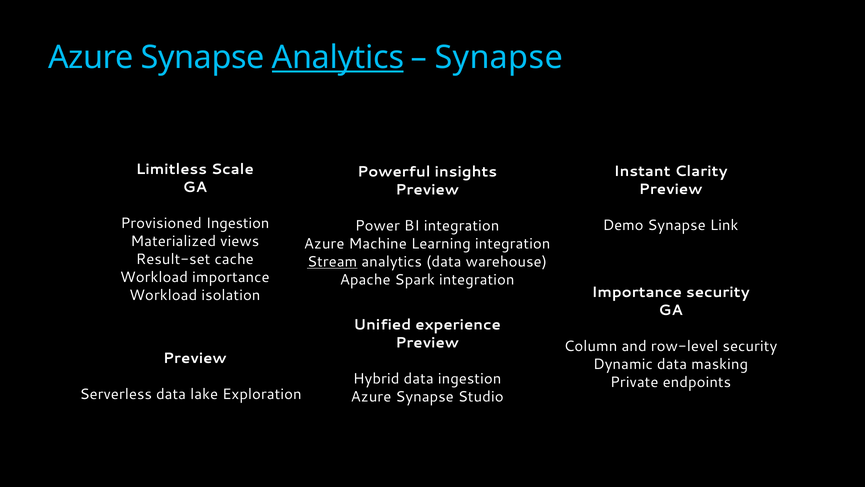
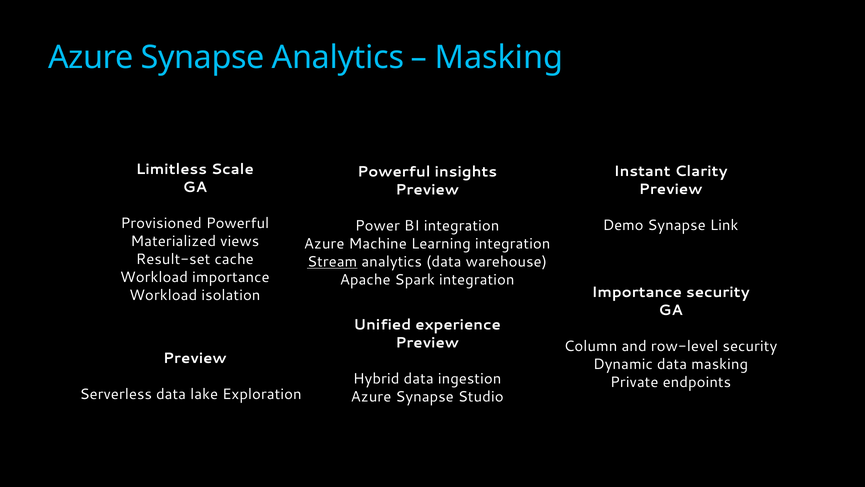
Analytics underline: present -> none (338, 57)
Synapse: Synapse -> Masking (499, 57)
Provisioned Ingestion: Ingestion -> Powerful (238, 223)
